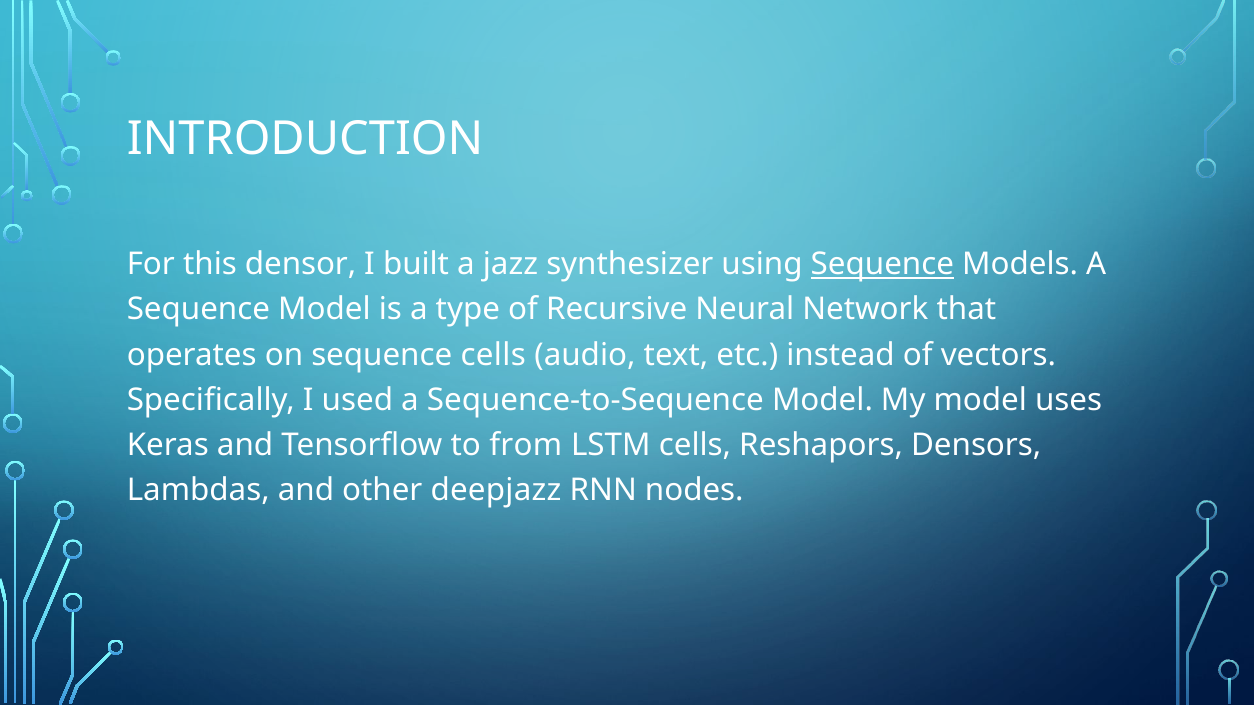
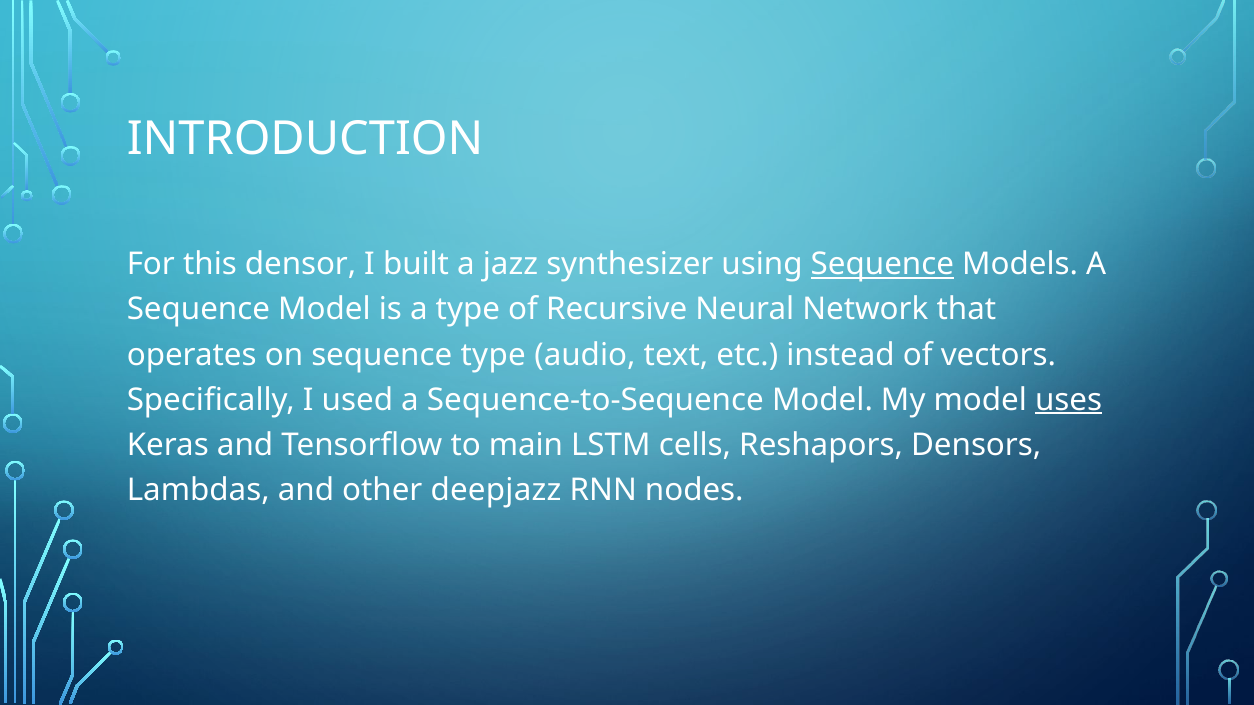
sequence cells: cells -> type (493, 355)
uses underline: none -> present (1069, 400)
from: from -> main (526, 445)
